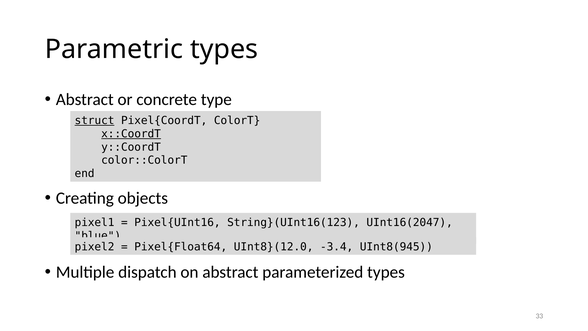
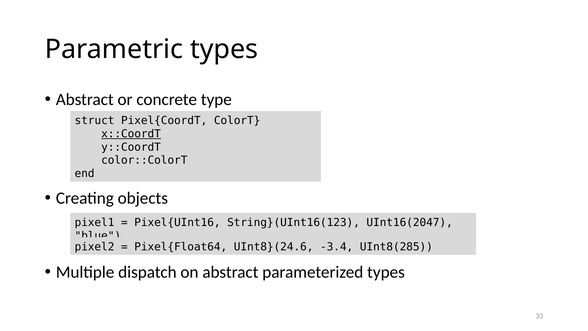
struct underline: present -> none (95, 121)
UInt8}(12.0: UInt8}(12.0 -> UInt8}(24.6 (274, 247)
UInt8(945: UInt8(945 -> UInt8(285 (396, 247)
